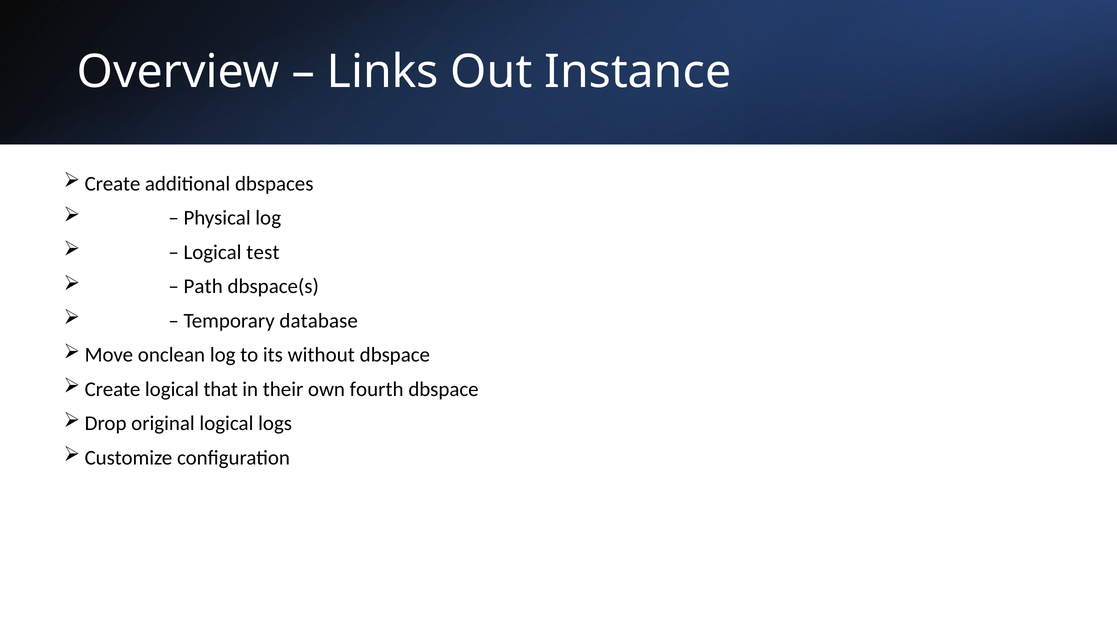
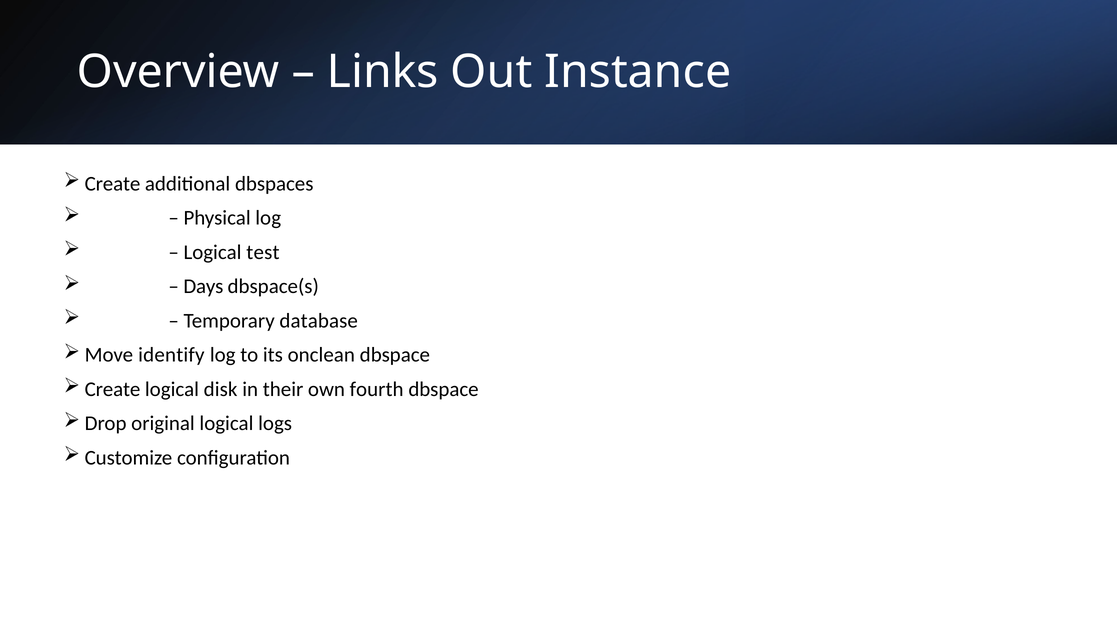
Path: Path -> Days (203, 286)
onclean: onclean -> identify (171, 355)
without: without -> onclean (321, 355)
that: that -> disk (221, 389)
